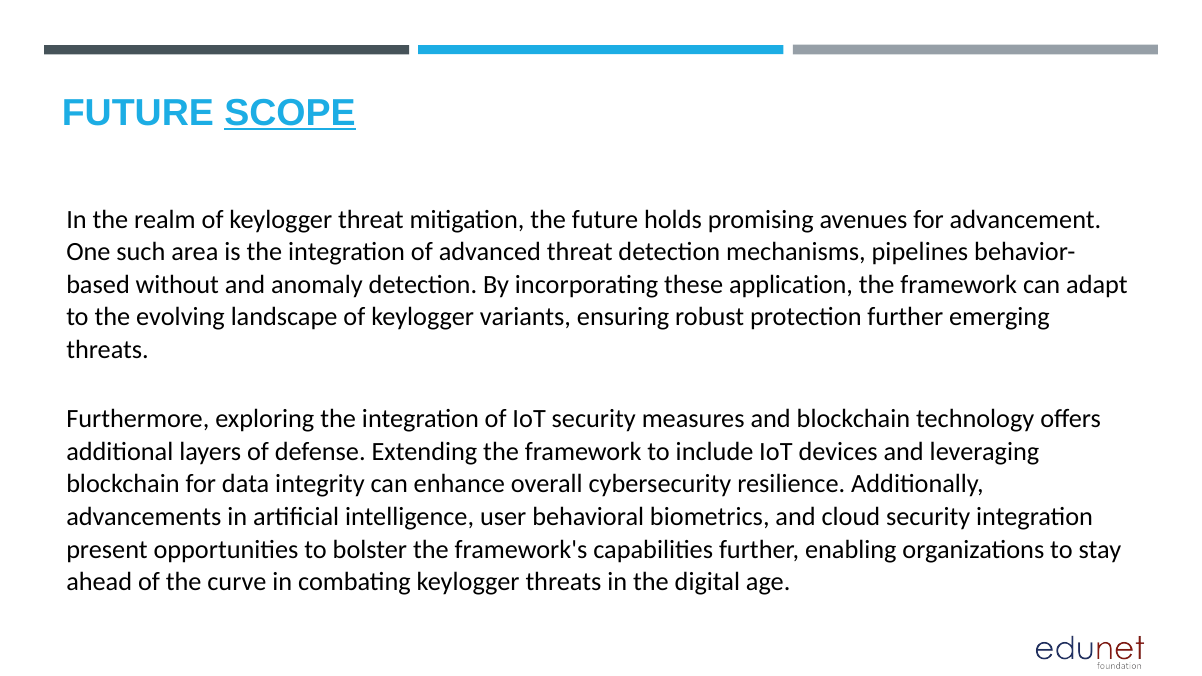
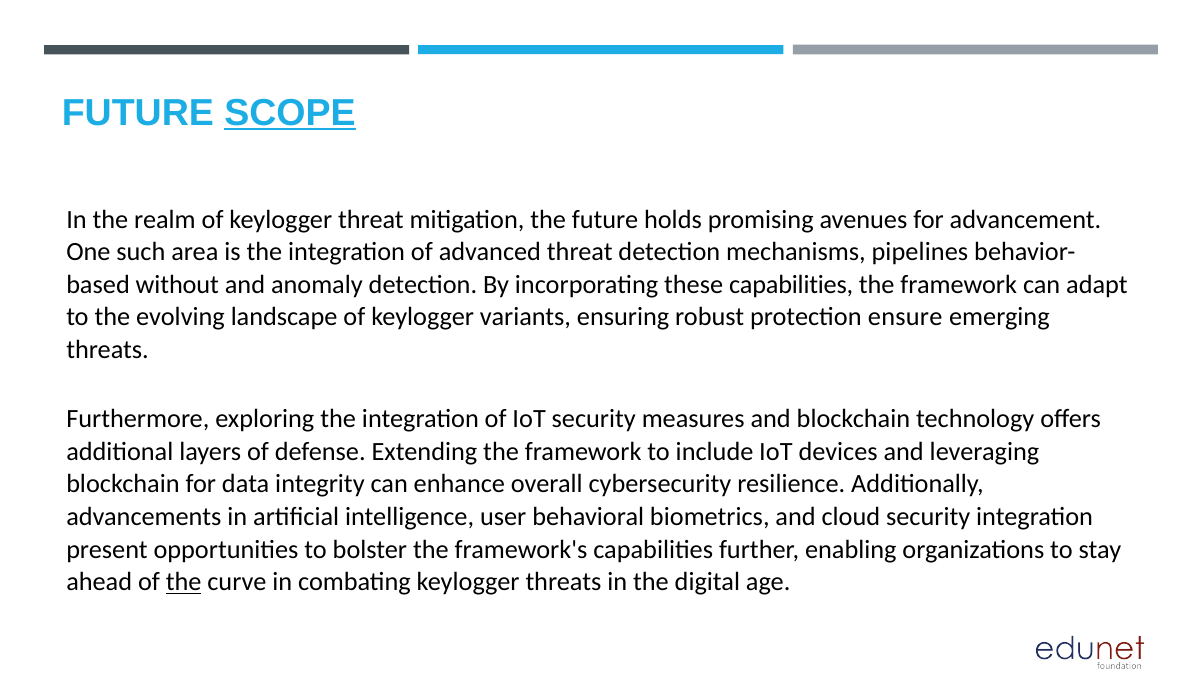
these application: application -> capabilities (791, 285)
protection further: further -> ensure (905, 317)
the underline: none -> present (184, 582)
